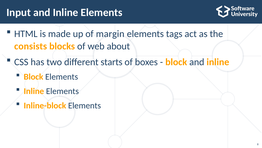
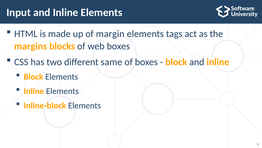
consists: consists -> margins (31, 46)
web about: about -> boxes (118, 46)
starts: starts -> same (111, 62)
